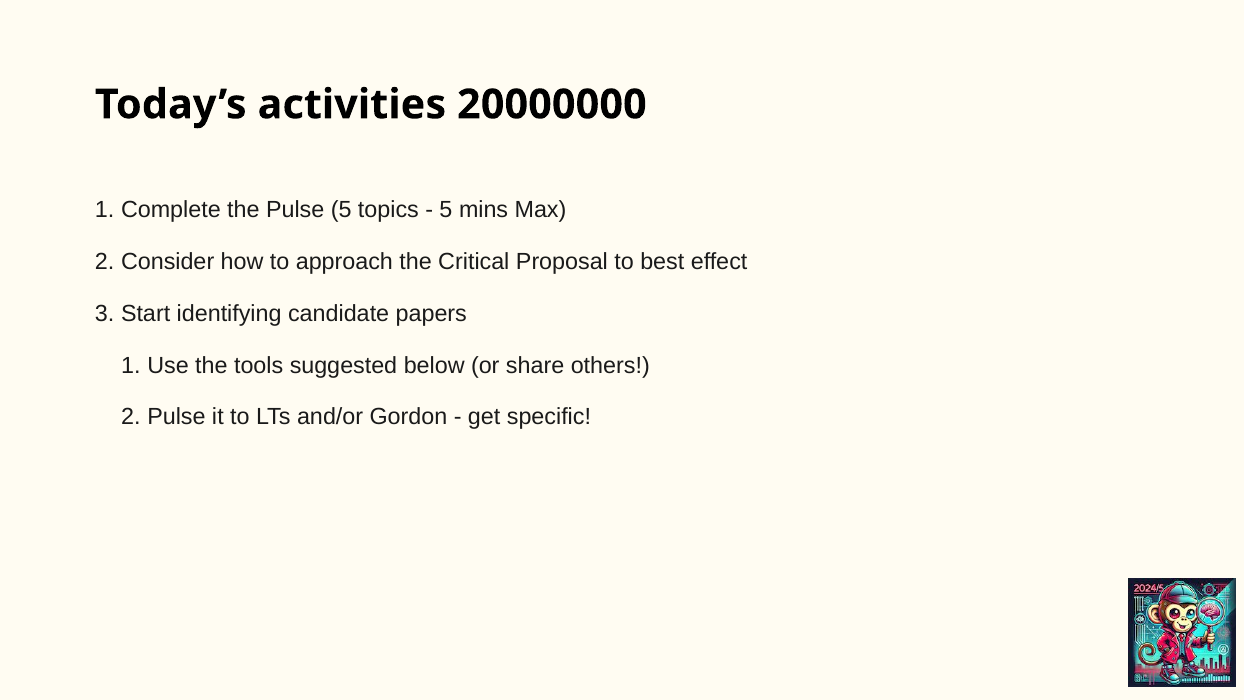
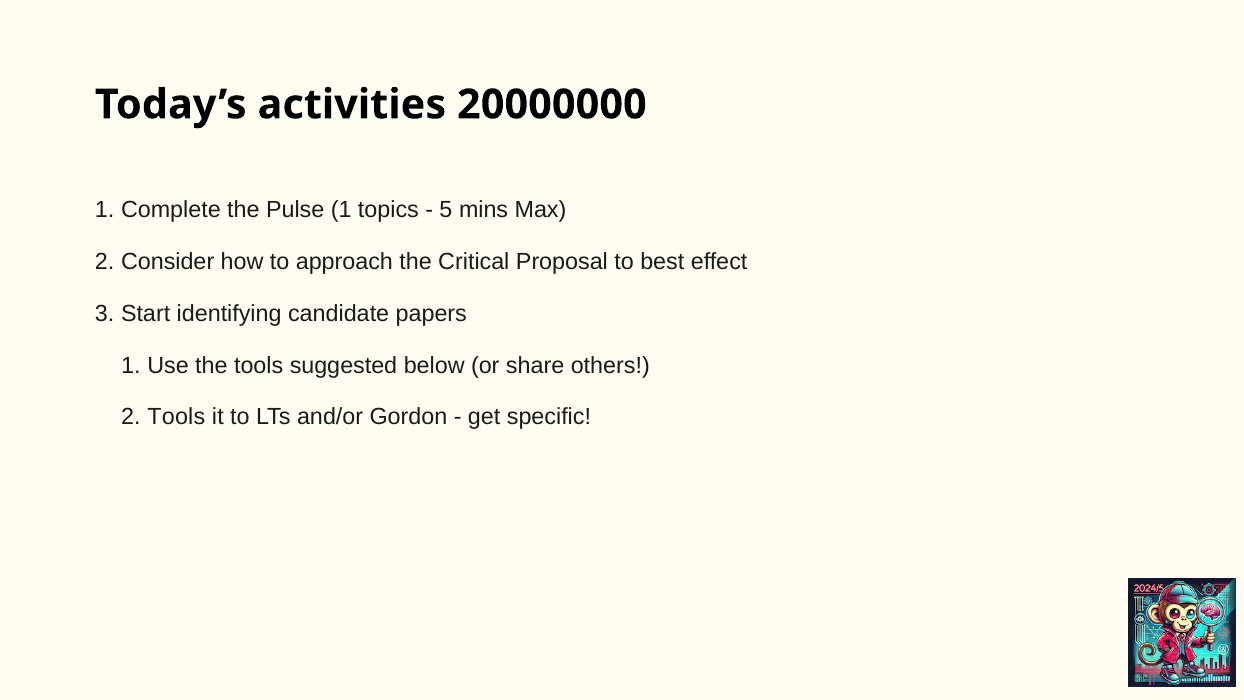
Pulse 5: 5 -> 1 (341, 210)
2 Pulse: Pulse -> Tools (176, 417)
